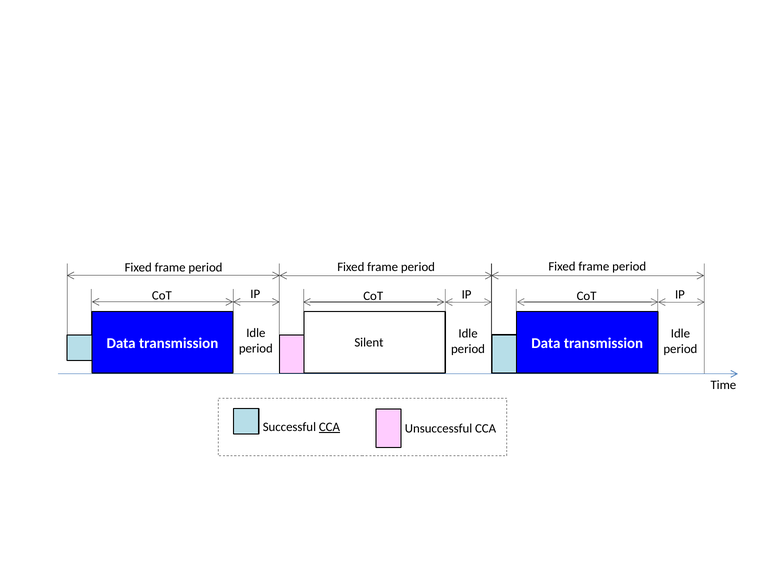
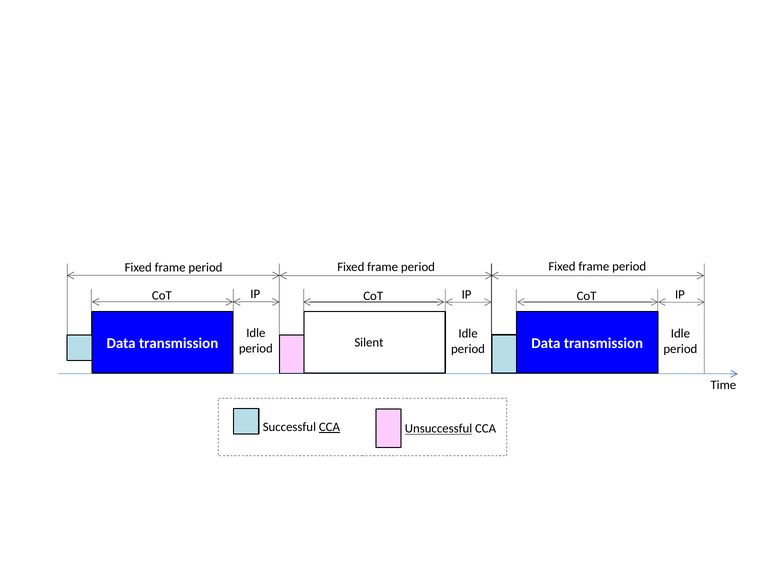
Unsuccessful underline: none -> present (439, 428)
